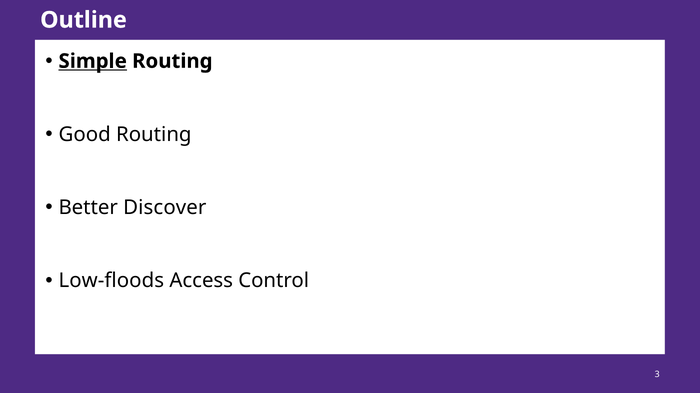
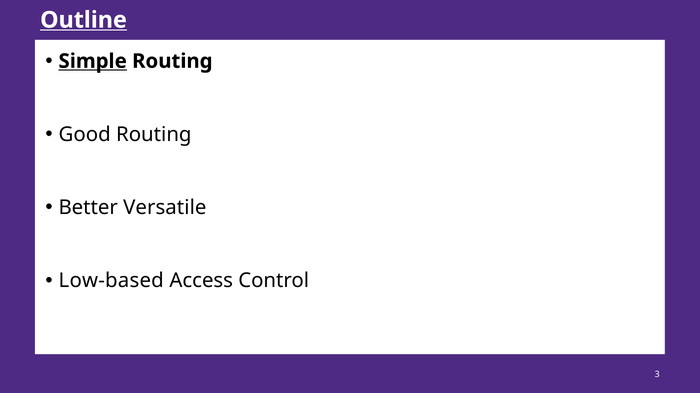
Outline underline: none -> present (84, 20)
Discover: Discover -> Versatile (165, 208)
Low-floods: Low-floods -> Low-based (111, 281)
